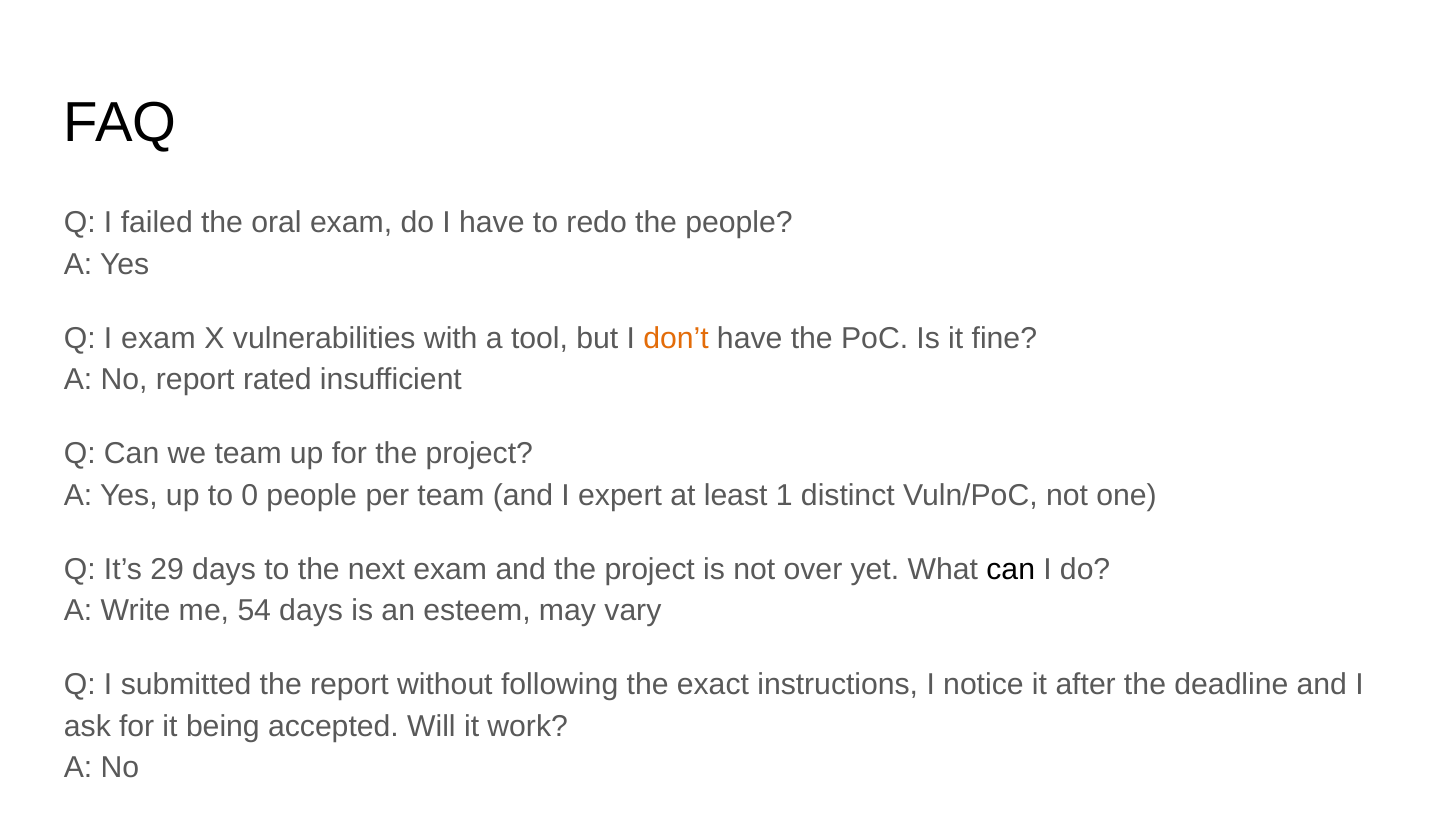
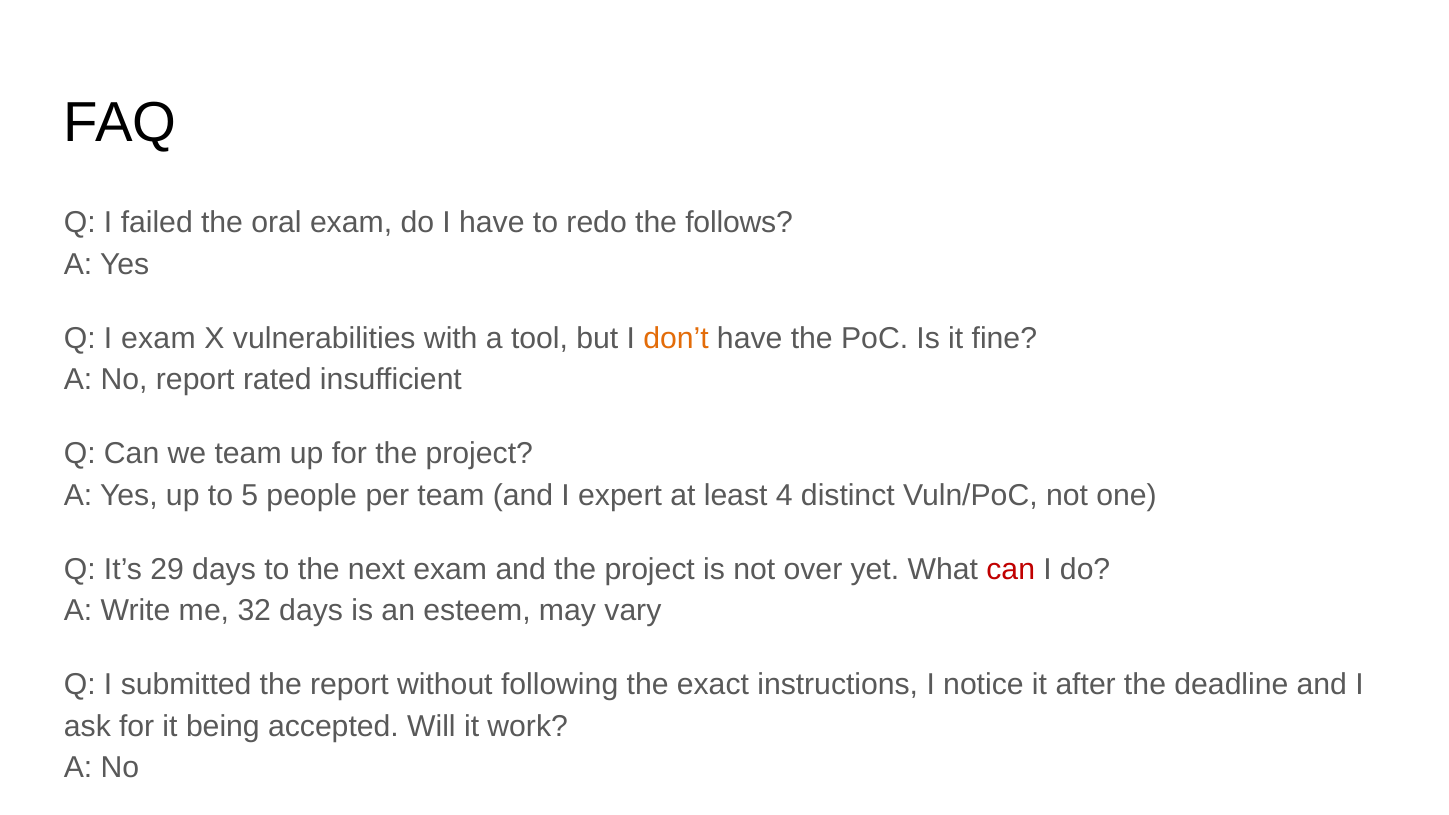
the people: people -> follows (739, 223)
0: 0 -> 5 (250, 495)
1: 1 -> 4 (784, 495)
can colour: black -> red (1011, 569)
54: 54 -> 32 (254, 611)
